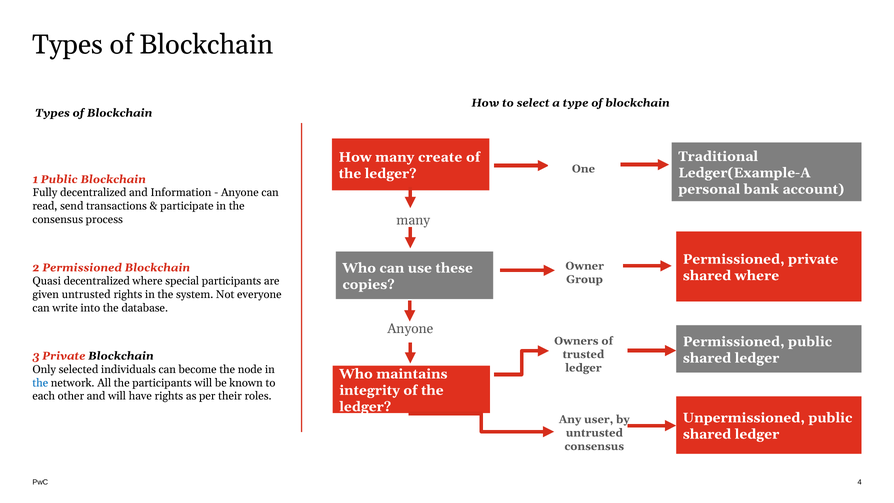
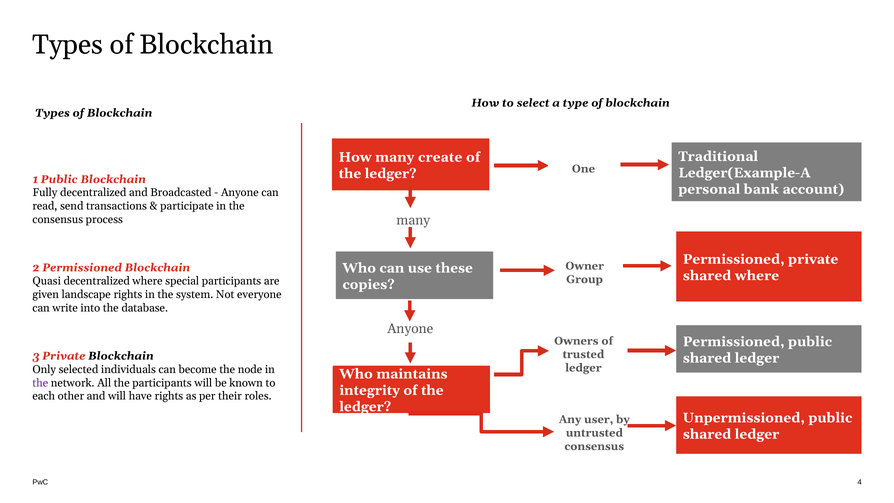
Information: Information -> Broadcasted (181, 193)
given untrusted: untrusted -> landscape (86, 294)
the colour: blue -> purple (40, 383)
